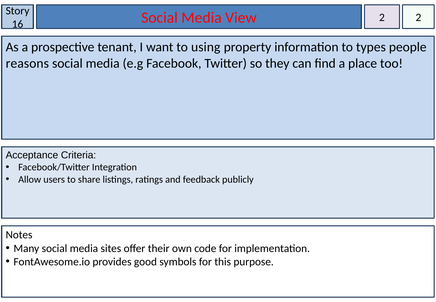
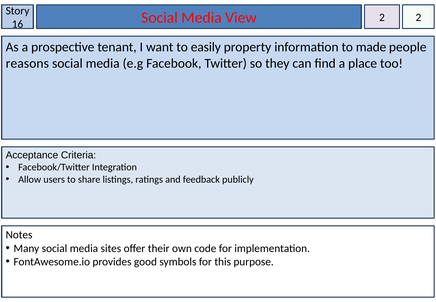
using: using -> easily (206, 47)
types: types -> made (371, 47)
